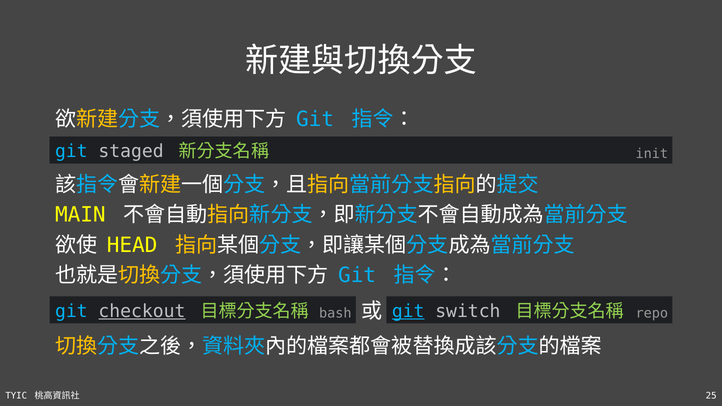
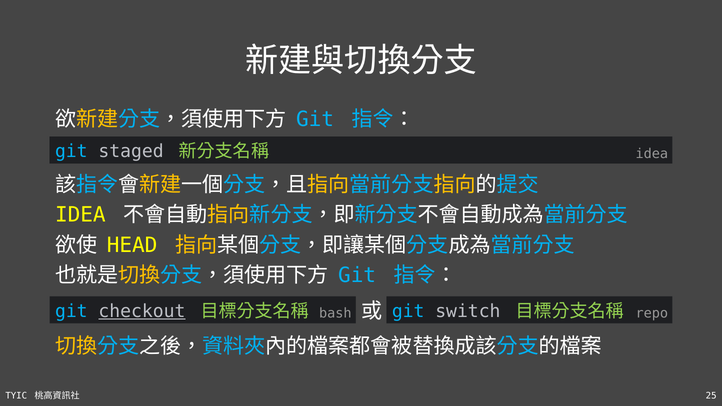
init: init -> idea (652, 154)
MAIN: MAIN -> IDEA (80, 215)
git underline: present -> none (408, 311)
